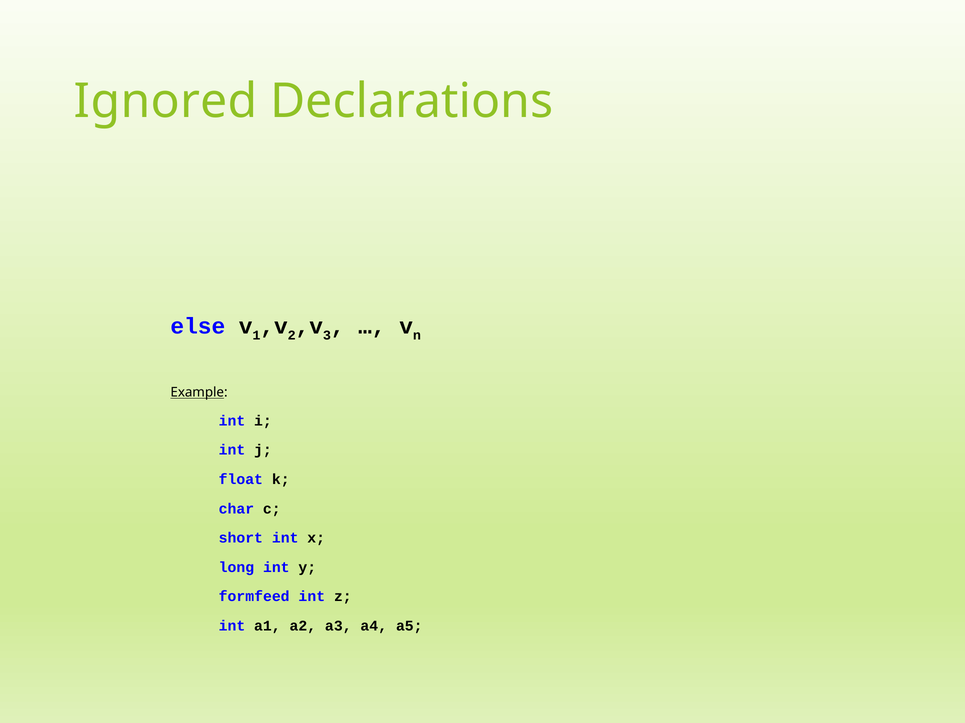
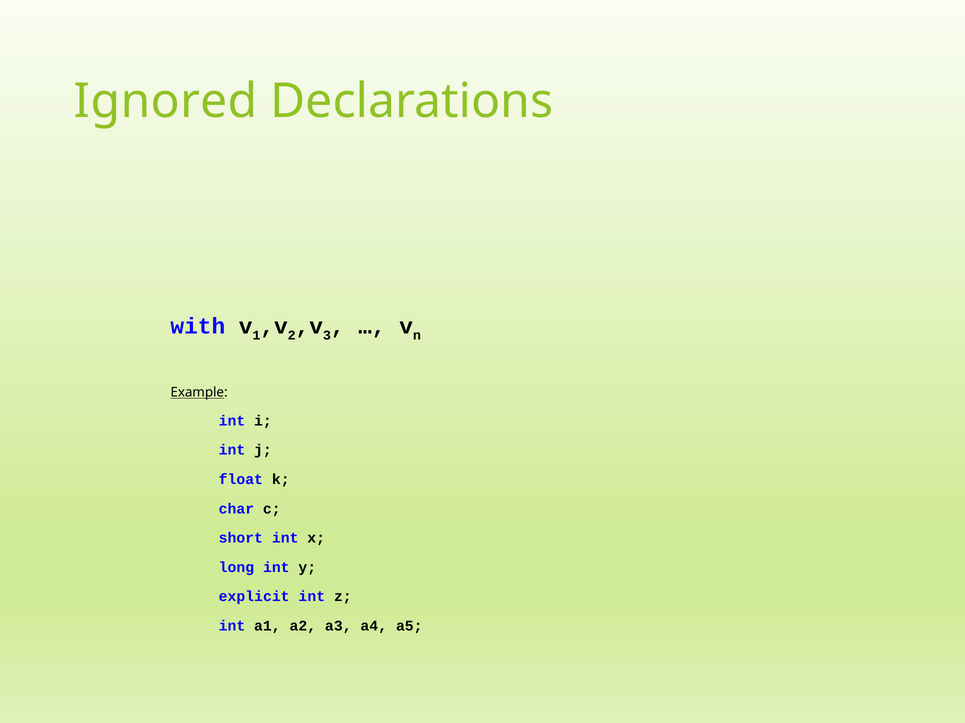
else: else -> with (198, 327)
formfeed: formfeed -> explicit (254, 597)
